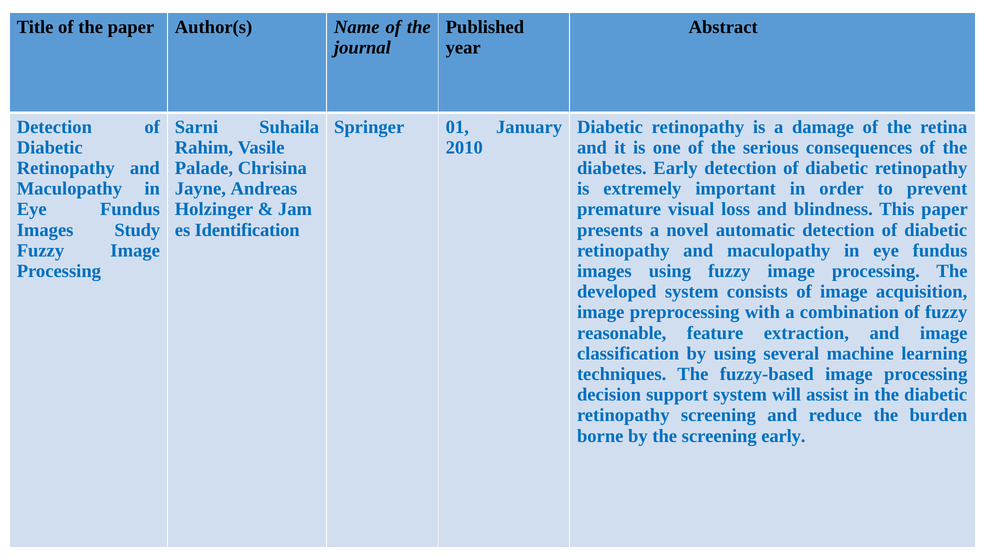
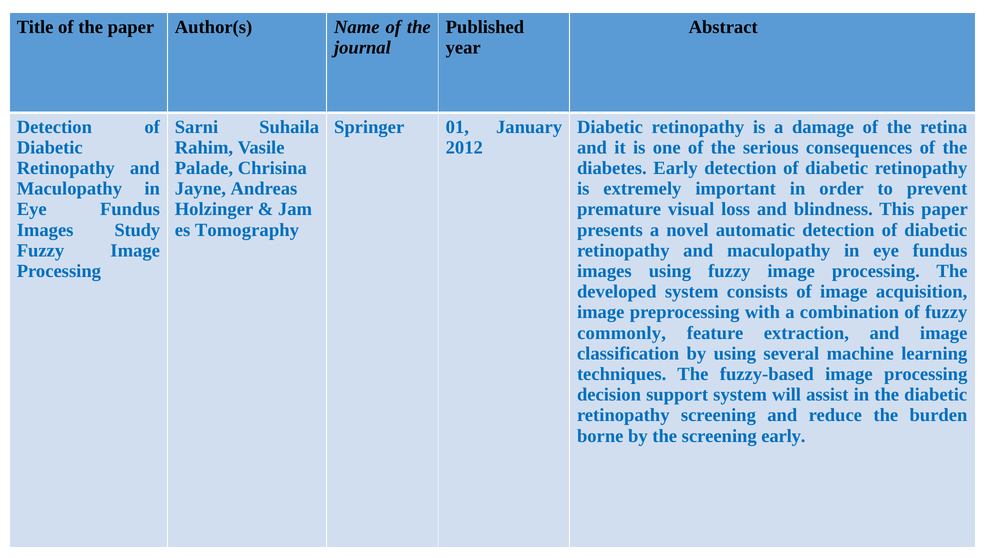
2010: 2010 -> 2012 (464, 148)
Identification: Identification -> Tomography (247, 230)
reasonable: reasonable -> commonly (622, 333)
